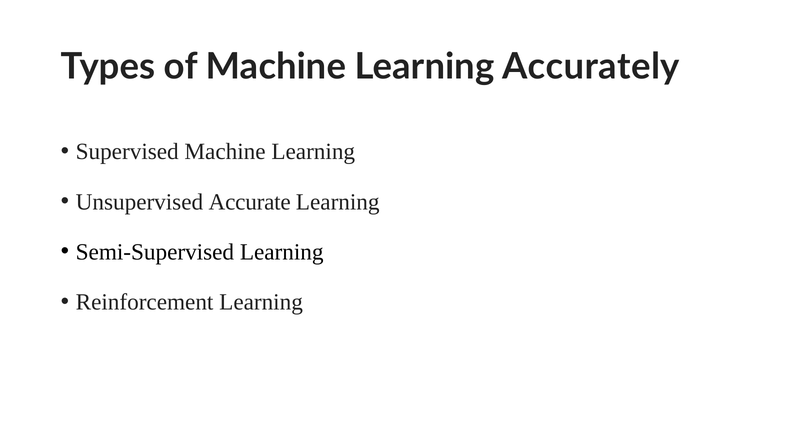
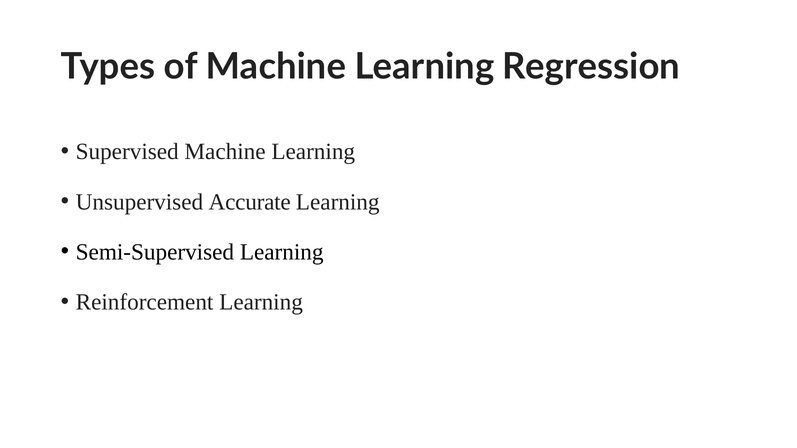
Accurately: Accurately -> Regression (591, 67)
